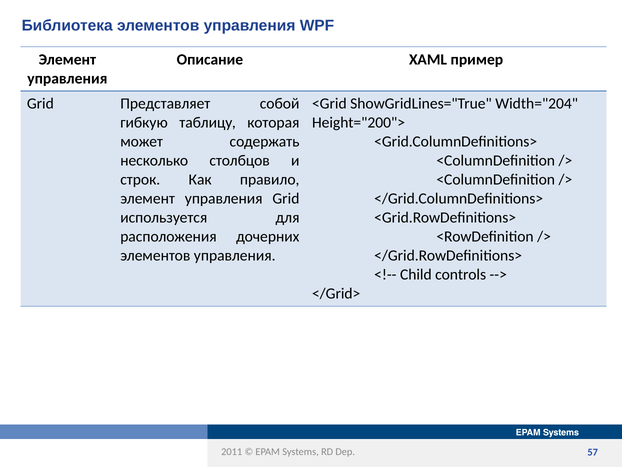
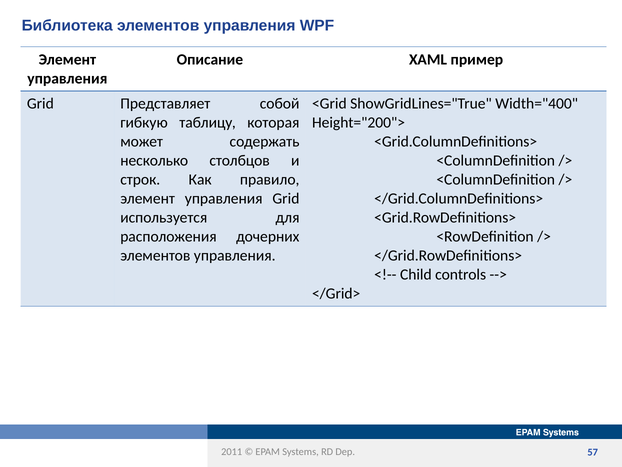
Width="204: Width="204 -> Width="400 (537, 104)
